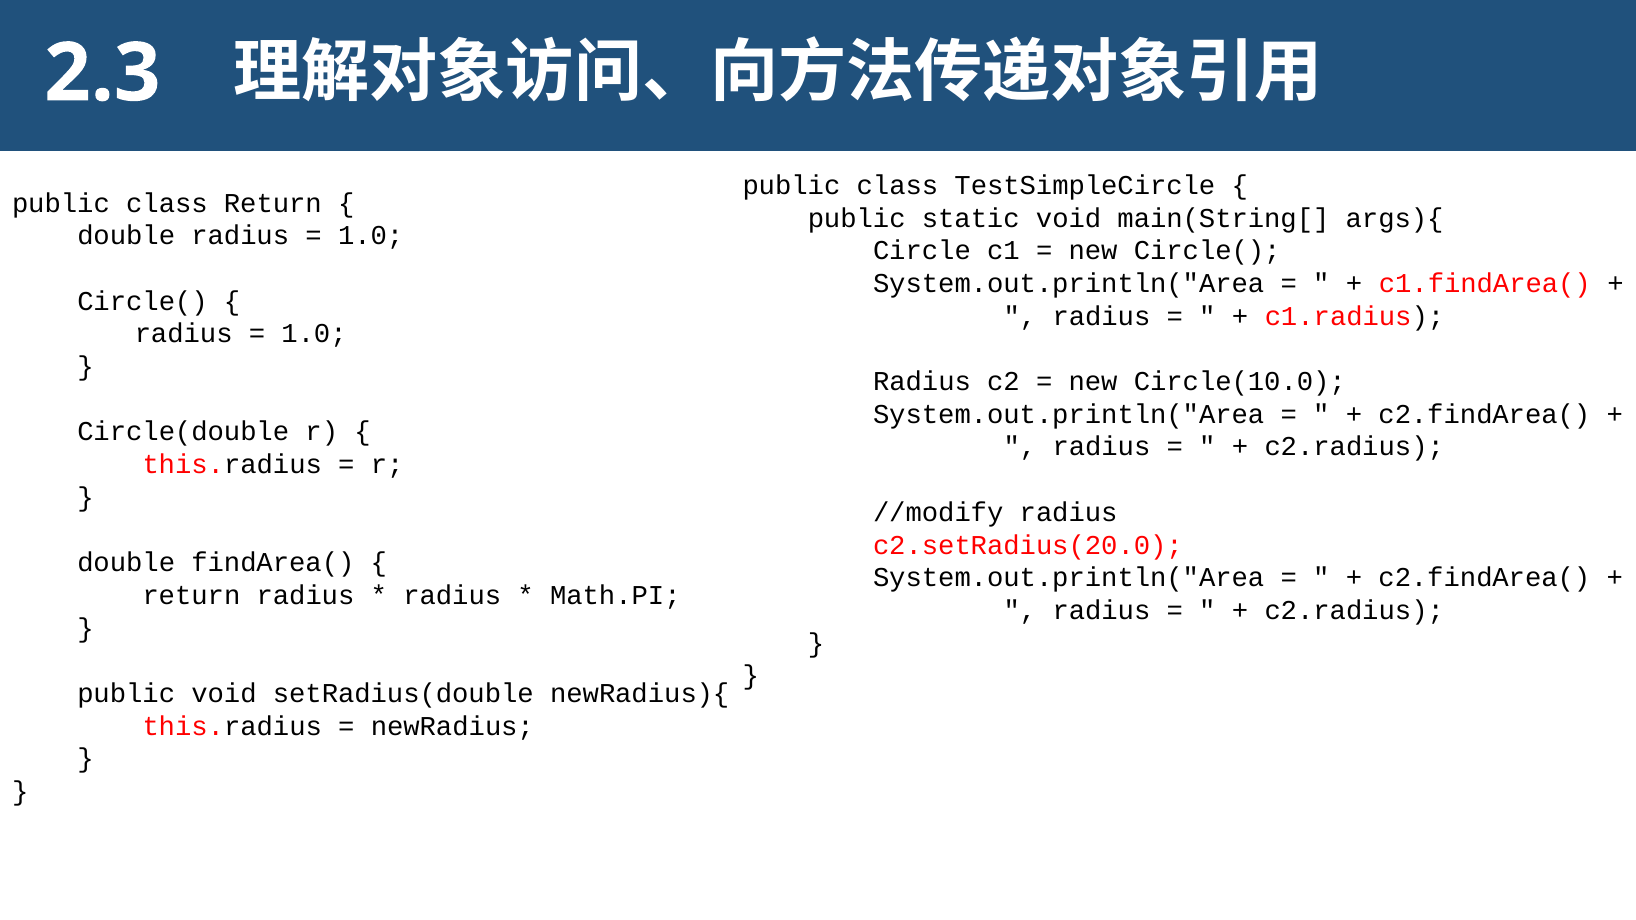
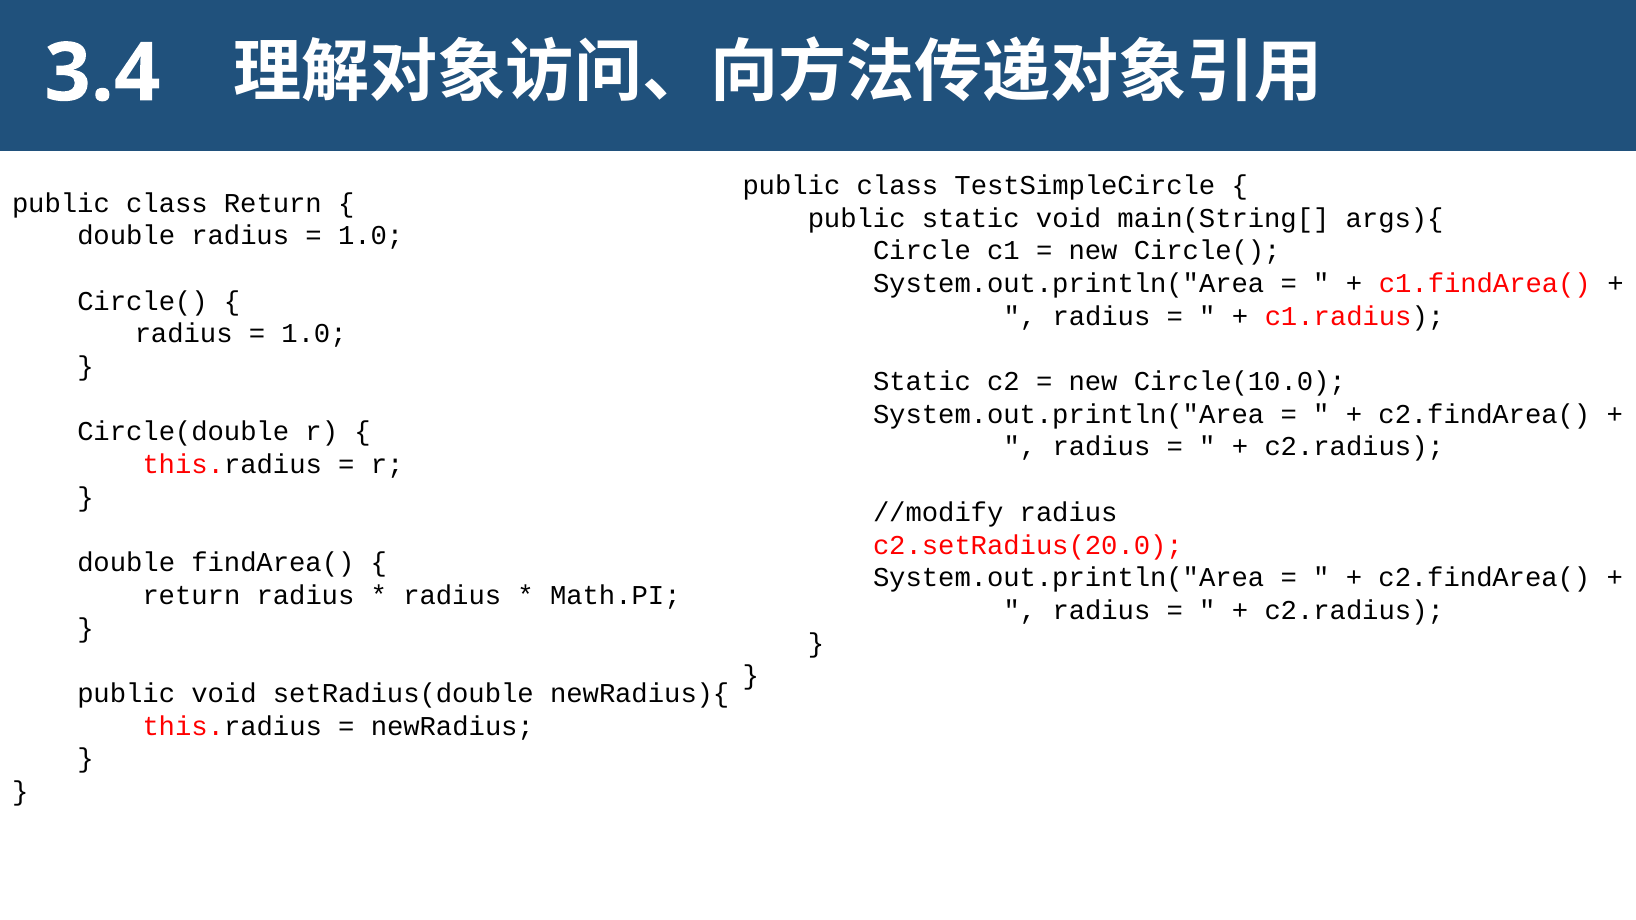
2.3: 2.3 -> 3.4 (102, 73)
Radius: Radius -> Static (922, 382)
